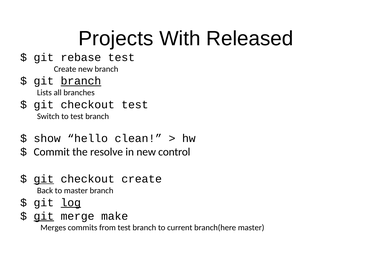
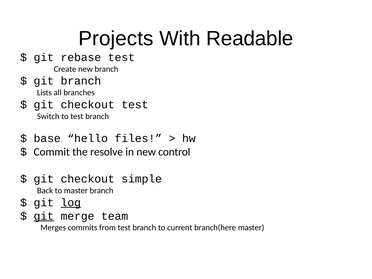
Released: Released -> Readable (250, 39)
branch underline: present -> none (81, 81)
show: show -> base (47, 138)
clean: clean -> files (138, 138)
git underline: present -> none (44, 179)
checkout create: create -> simple (142, 179)
make: make -> team (115, 216)
